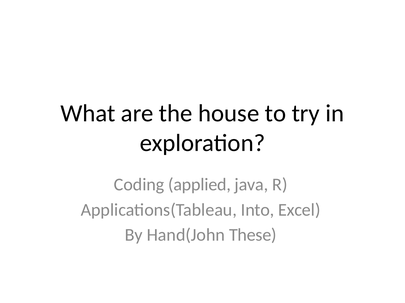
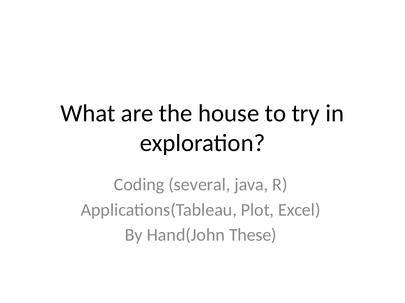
applied: applied -> several (199, 185)
Into: Into -> Plot (258, 210)
